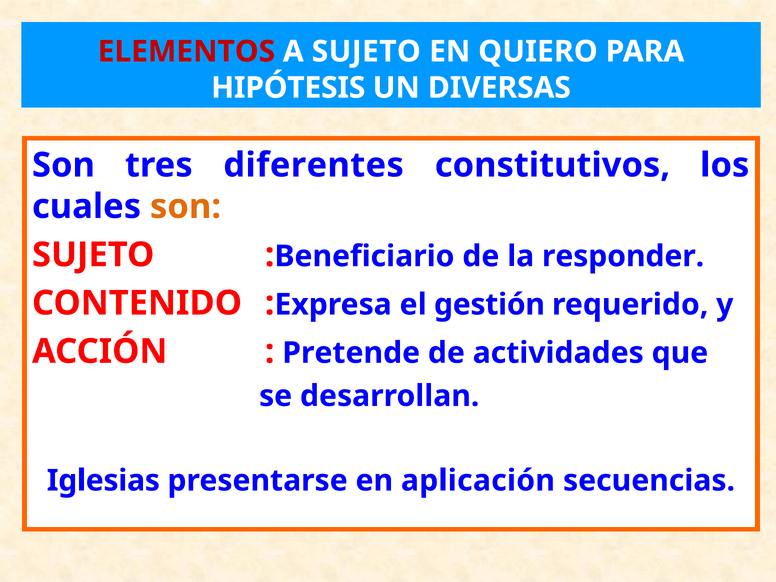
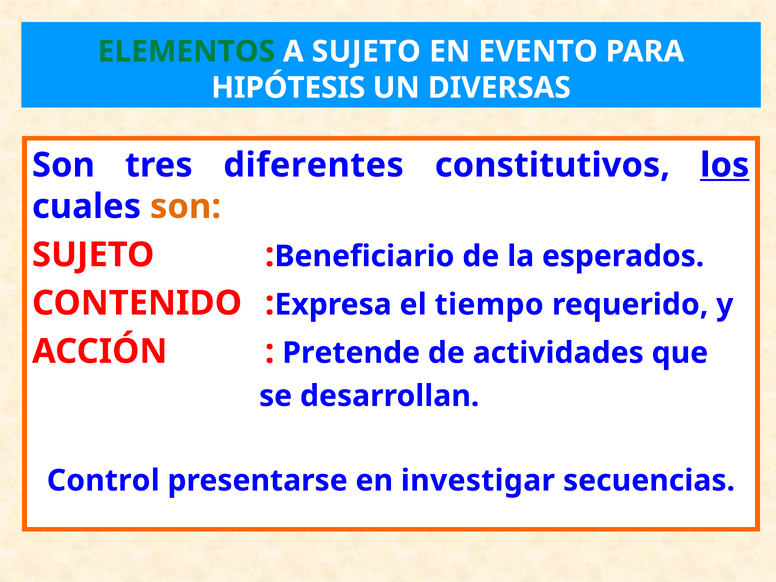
ELEMENTOS colour: red -> green (186, 52)
QUIERO: QUIERO -> EVENTO (538, 52)
los underline: none -> present (725, 165)
responder: responder -> esperados (623, 256)
gestión: gestión -> tiempo (489, 305)
Iglesias: Iglesias -> Control (103, 481)
aplicación: aplicación -> investigar (478, 481)
